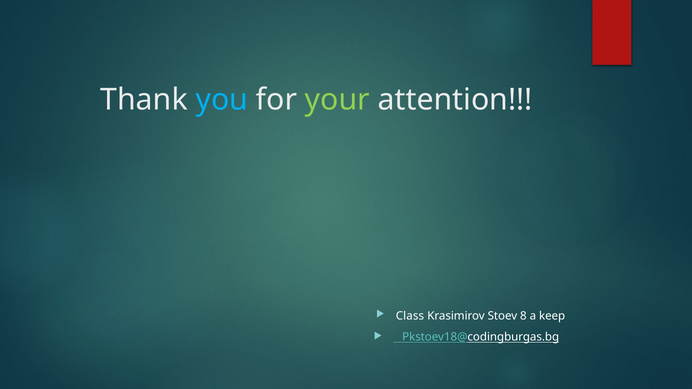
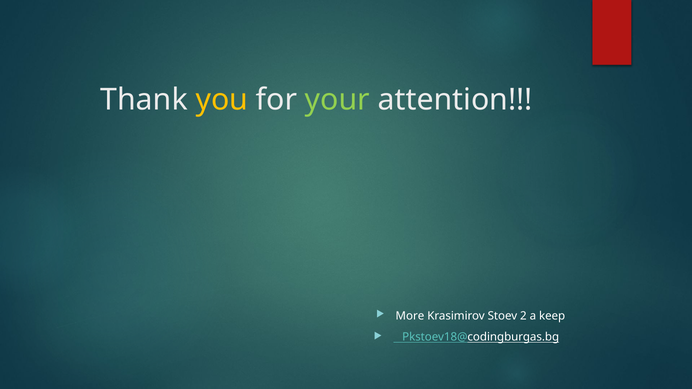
you colour: light blue -> yellow (222, 100)
Class: Class -> More (410, 316)
8: 8 -> 2 (523, 316)
